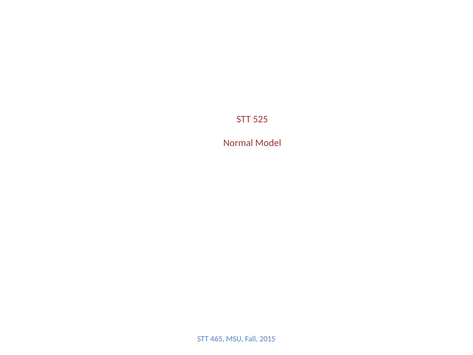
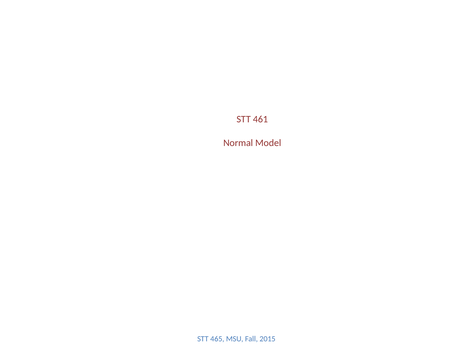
525: 525 -> 461 (260, 119)
